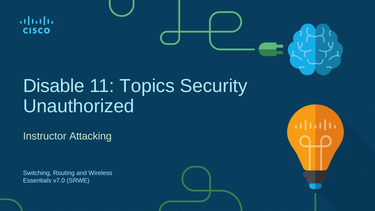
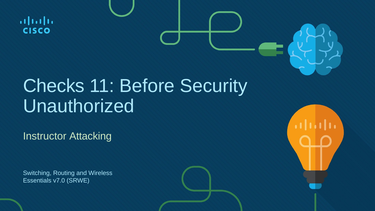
Disable: Disable -> Checks (54, 86)
Topics: Topics -> Before (147, 86)
